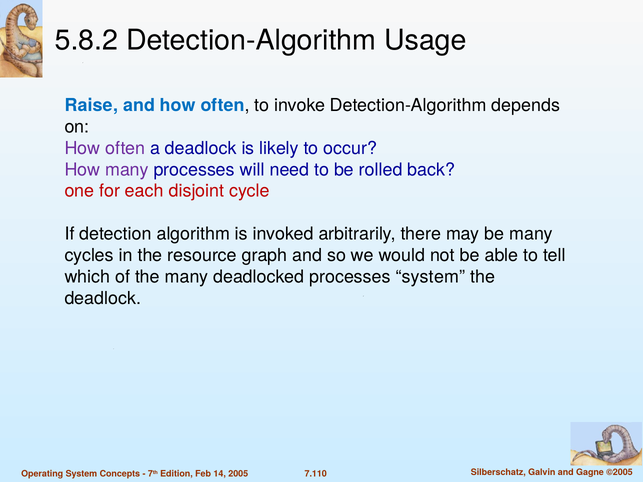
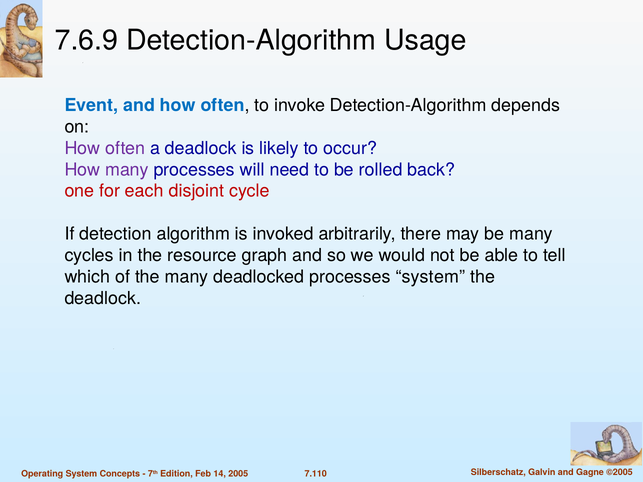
5.8.2: 5.8.2 -> 7.6.9 (86, 41)
Raise: Raise -> Event (91, 105)
